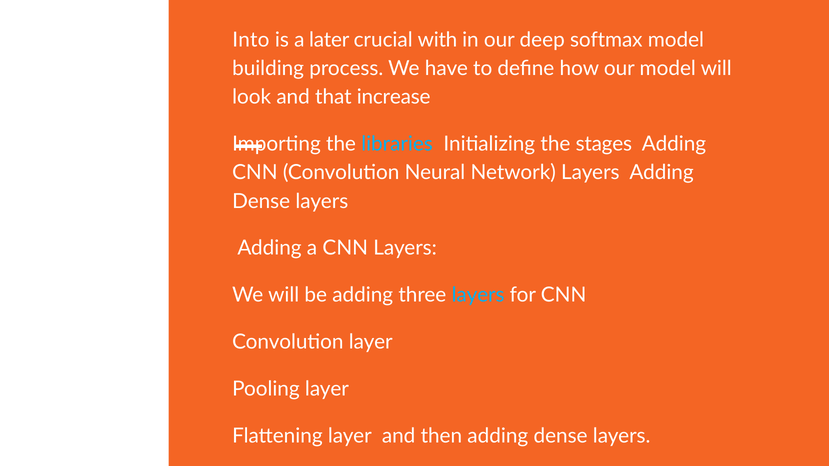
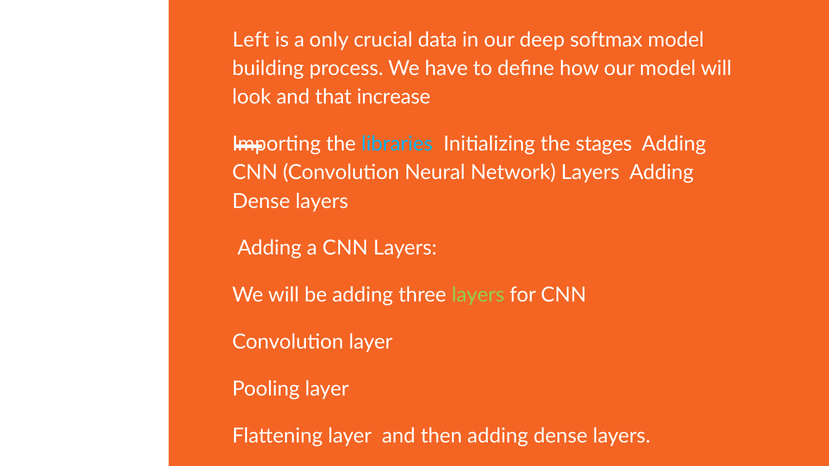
Into: Into -> Left (251, 40)
later: later -> only (329, 40)
with: with -> data (437, 40)
layers colour: light blue -> light green (478, 295)
